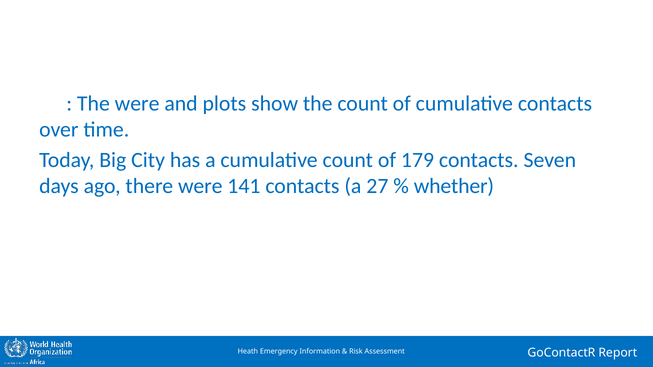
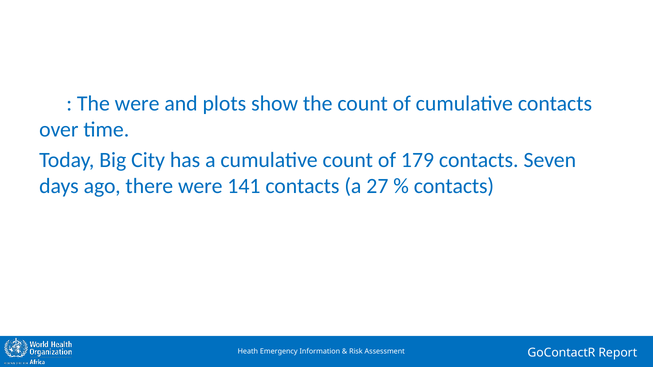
whether: whether -> contacts (454, 186)
